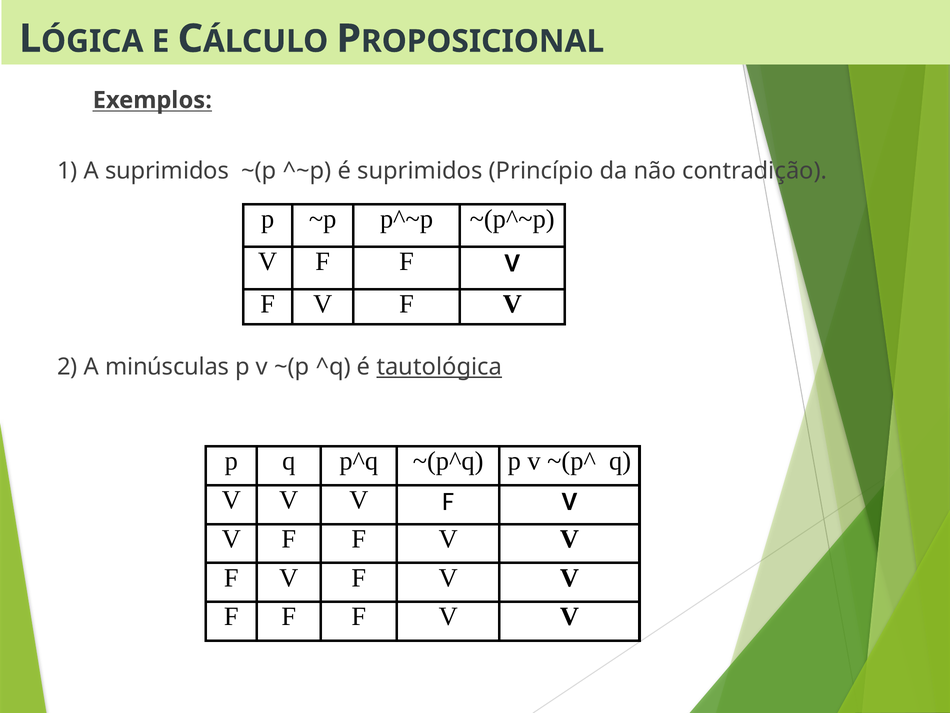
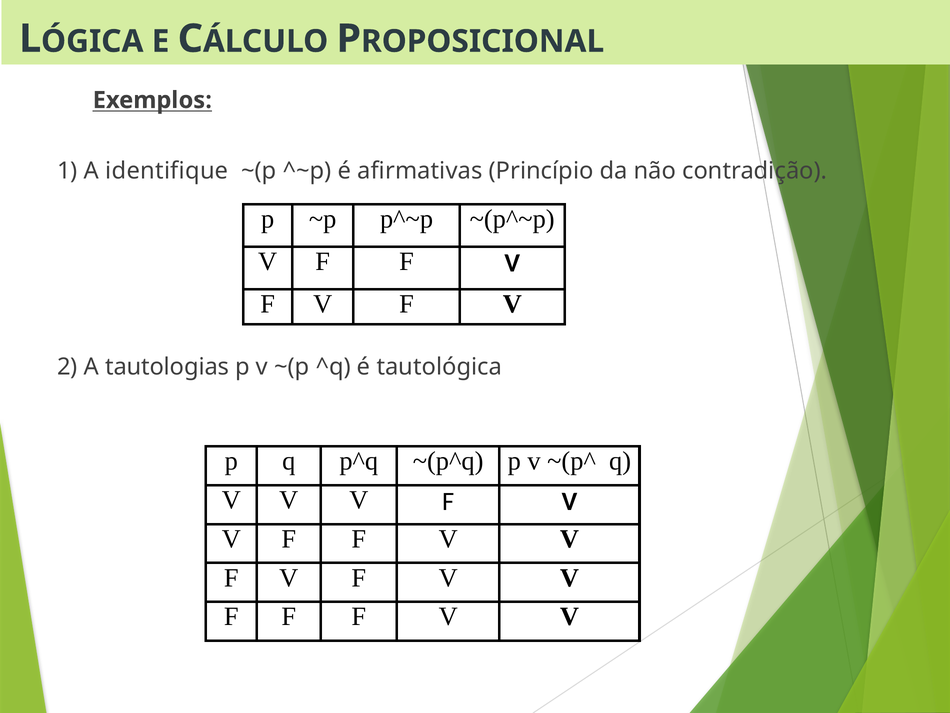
A suprimidos: suprimidos -> identifique (167, 171)
é suprimidos: suprimidos -> afirmativas (420, 171)
minúsculas: minúsculas -> tautologias (167, 367)
tautológica underline: present -> none (439, 367)
